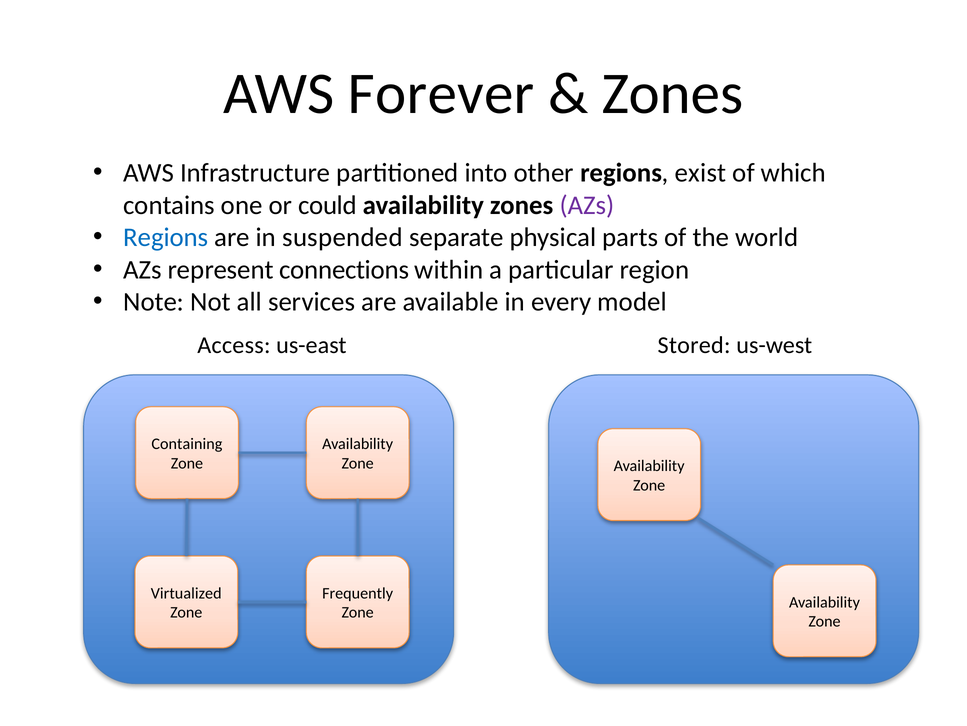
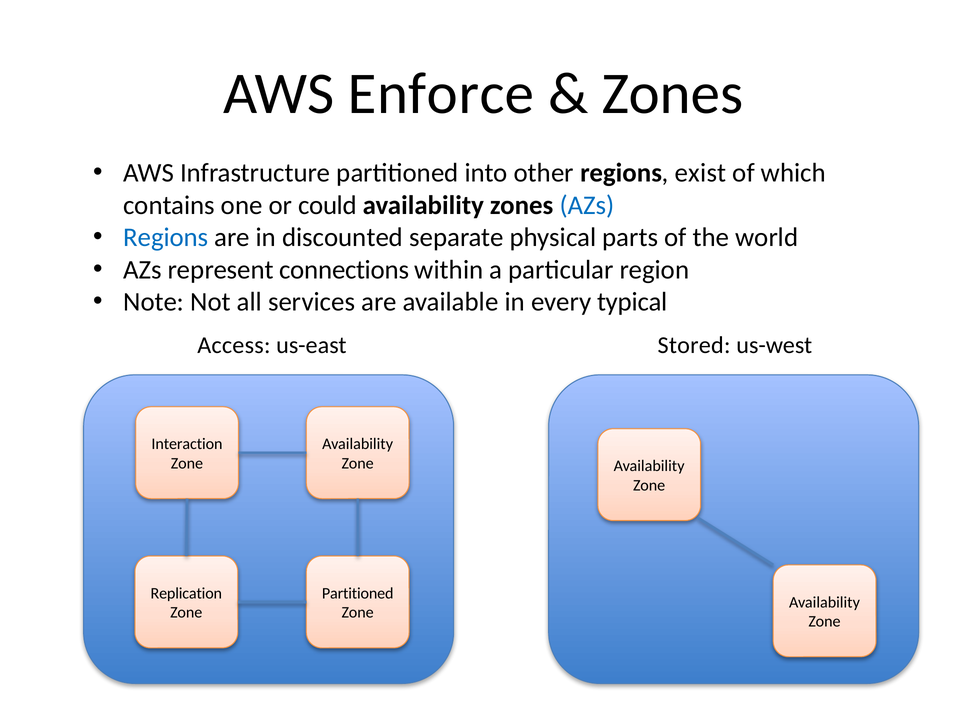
Forever: Forever -> Enforce (441, 94)
AZs colour: purple -> blue (587, 205)
suspended: suspended -> discounted (343, 237)
model: model -> typical (632, 302)
Containing: Containing -> Interaction (187, 444)
Virtualized: Virtualized -> Replication (186, 593)
Frequently: Frequently -> Partitioned (358, 593)
